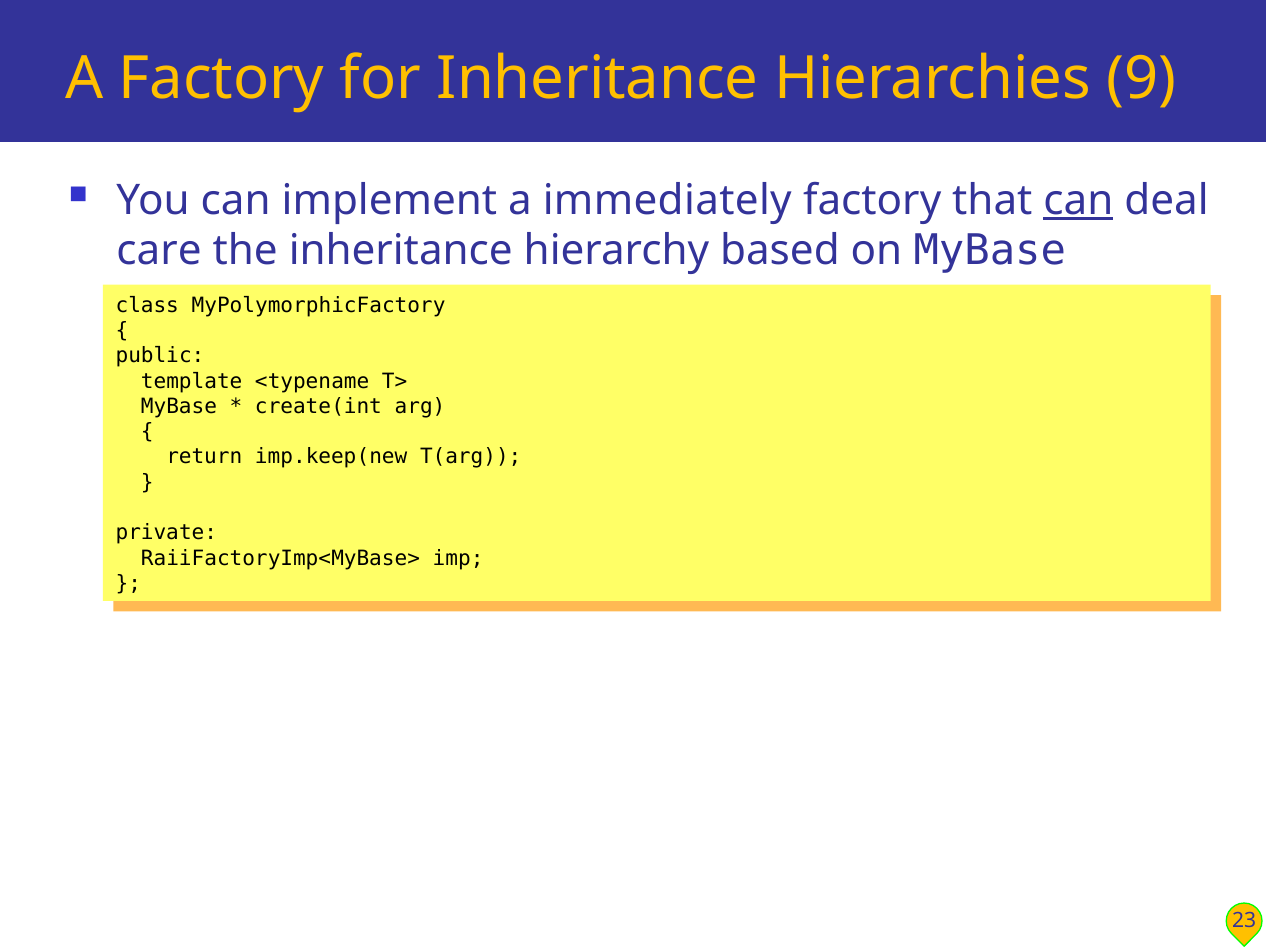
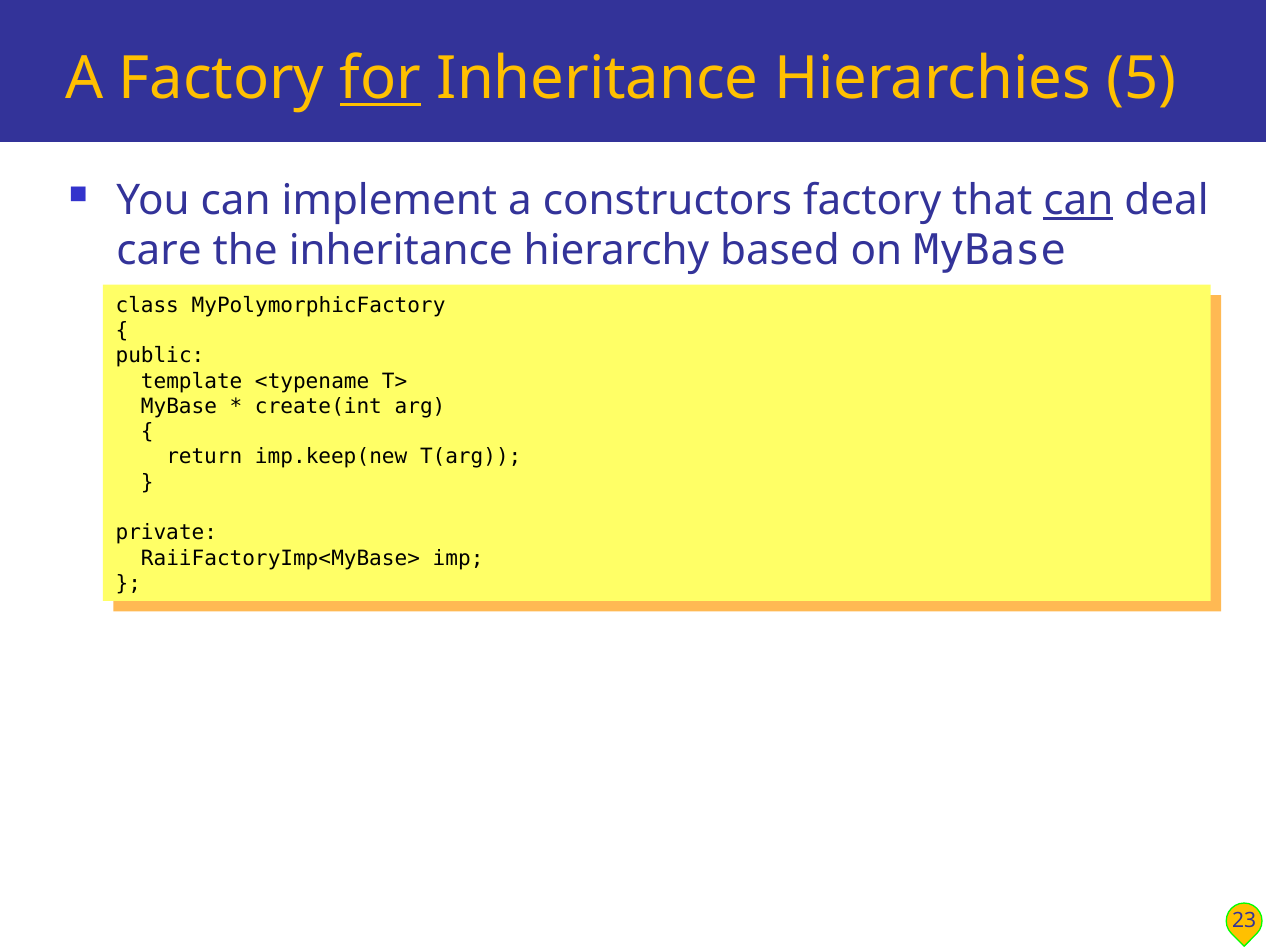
for underline: none -> present (381, 79)
9: 9 -> 5 (1141, 79)
immediately: immediately -> constructors (667, 200)
